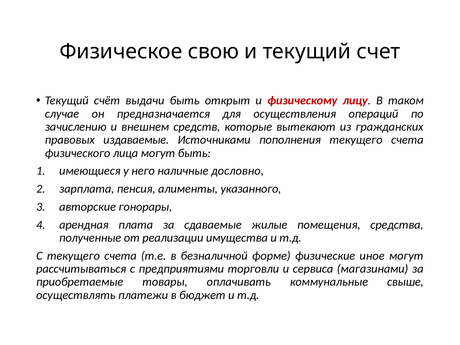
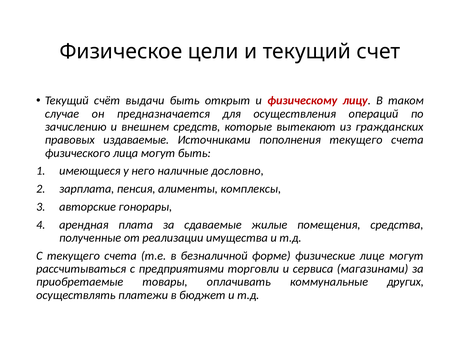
свою: свою -> цели (213, 52)
указанного: указанного -> комплексы (251, 189)
иное: иное -> лице (372, 256)
свыше: свыше -> других (405, 282)
